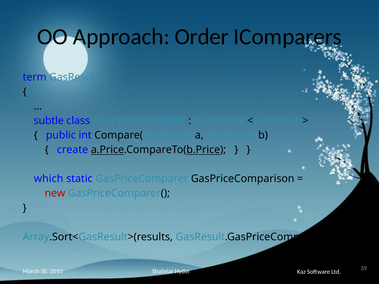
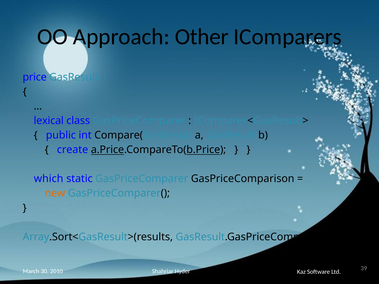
Order: Order -> Other (202, 37)
term: term -> price (35, 77)
subtle: subtle -> lexical (49, 121)
new colour: red -> orange (55, 193)
